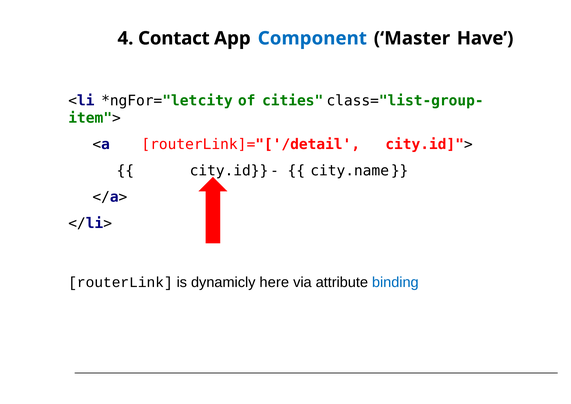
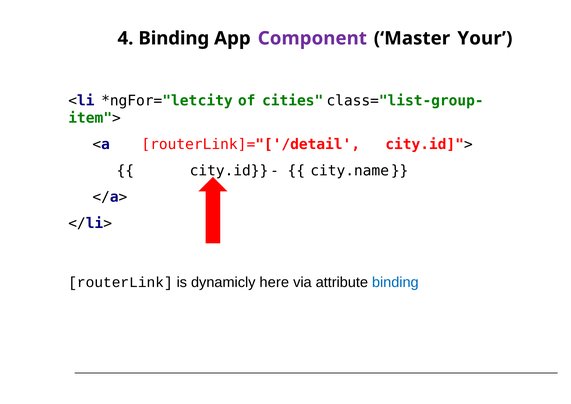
4 Contact: Contact -> Binding (174, 38)
Component colour: blue -> purple (312, 38)
Have: Have -> Your (485, 38)
